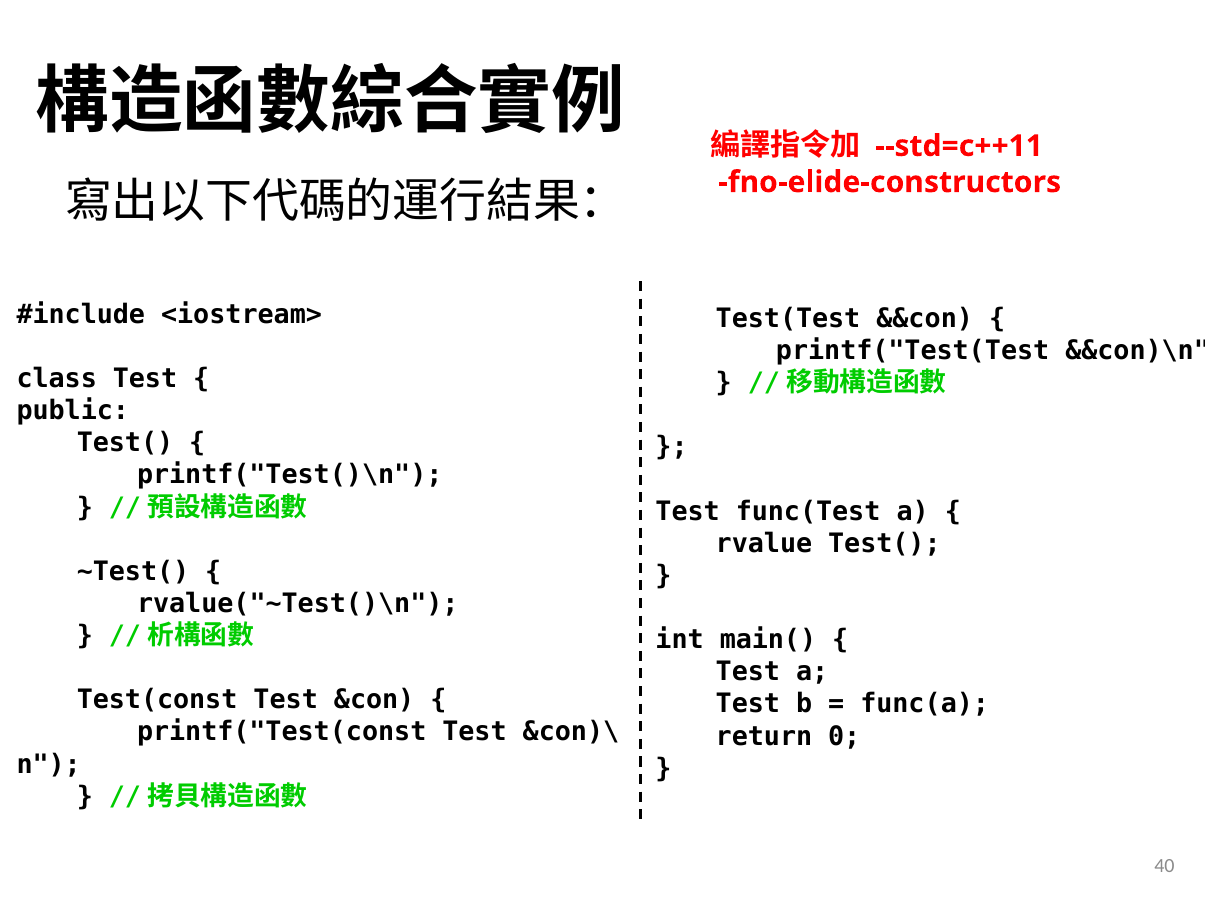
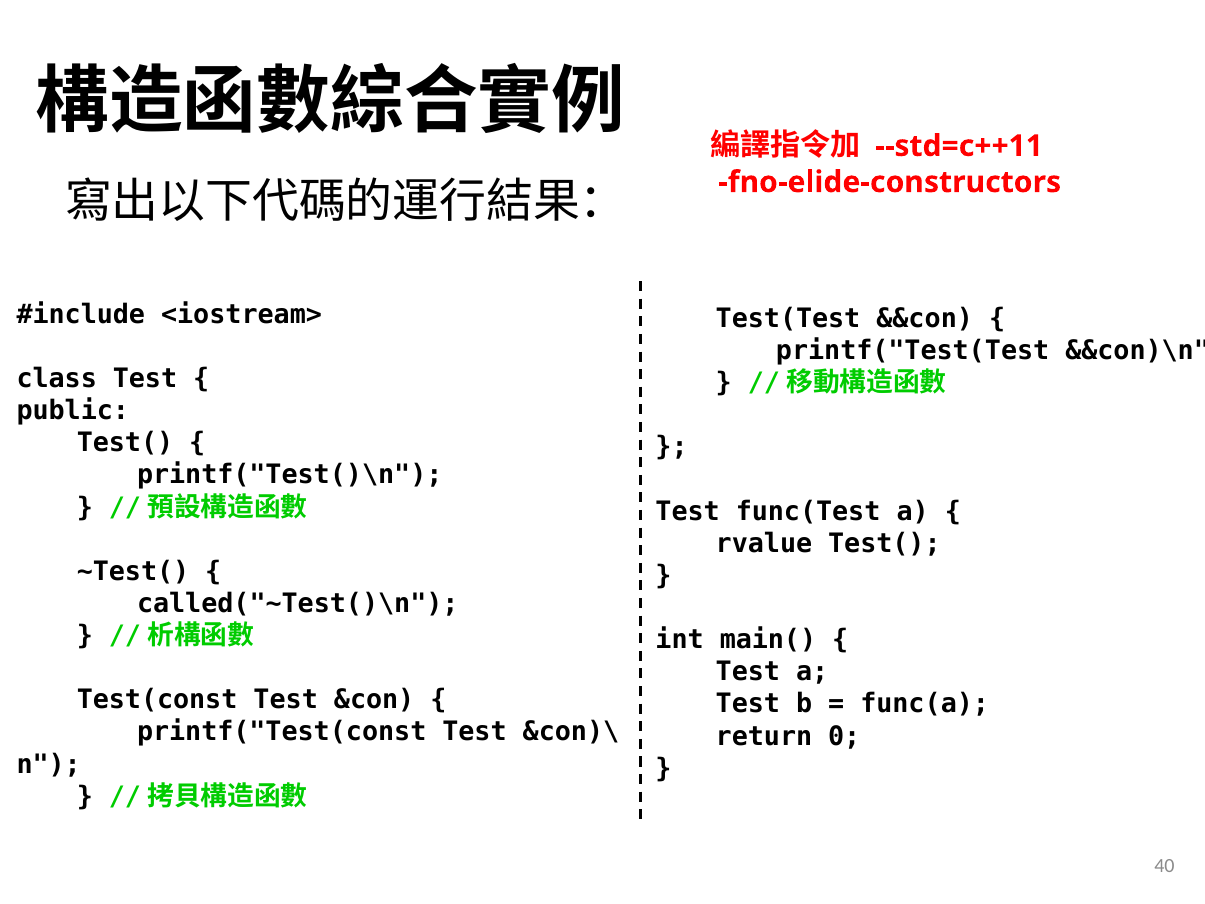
rvalue("~Test()\n: rvalue("~Test()\n -> called("~Test()\n (298, 603)
